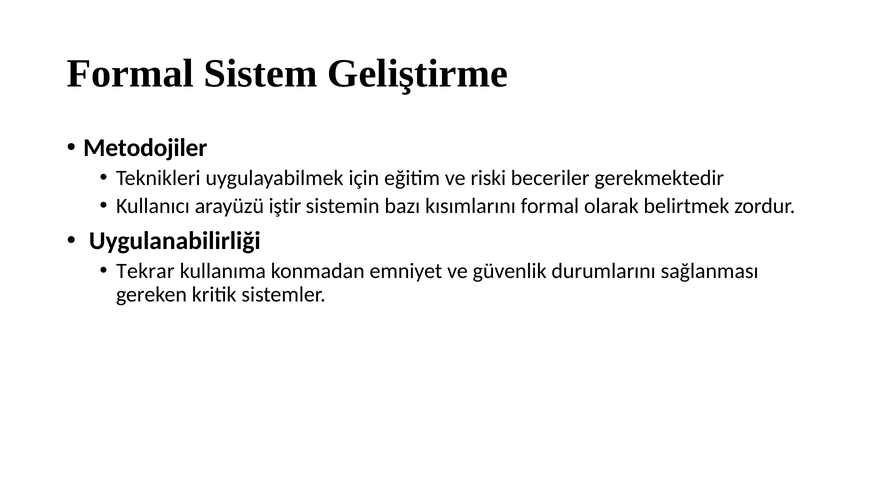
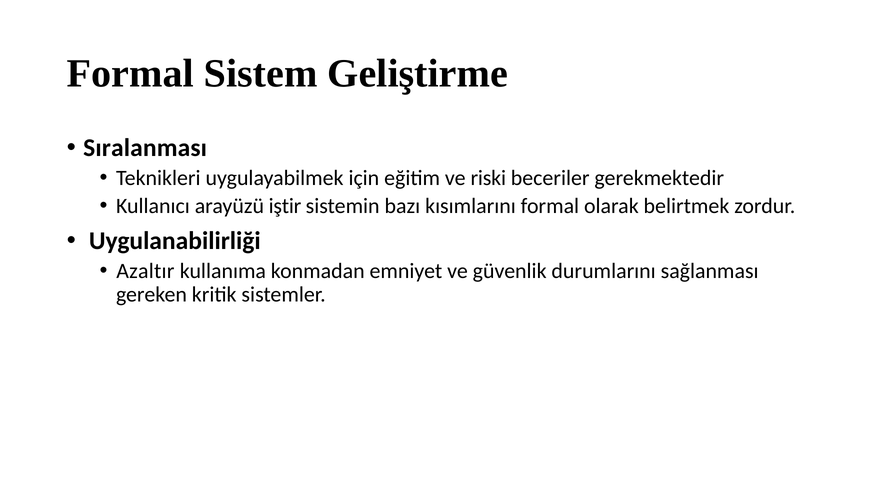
Metodojiler: Metodojiler -> Sıralanması (145, 148)
Tekrar: Tekrar -> Azaltır (145, 271)
